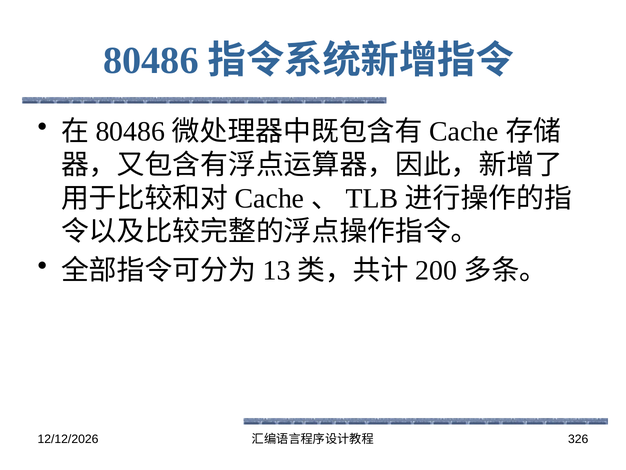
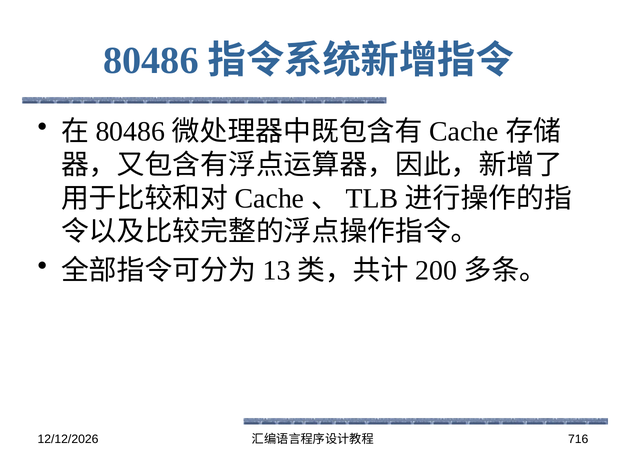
326: 326 -> 716 (578, 439)
